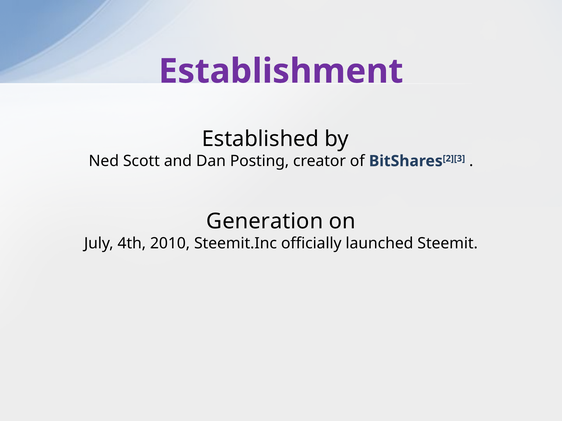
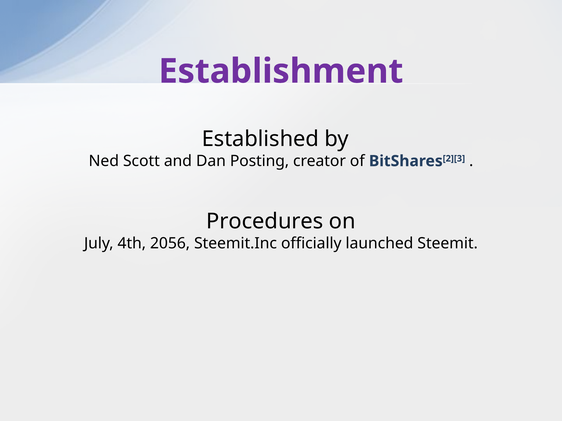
Generation: Generation -> Procedures (265, 222)
2010: 2010 -> 2056 (170, 244)
